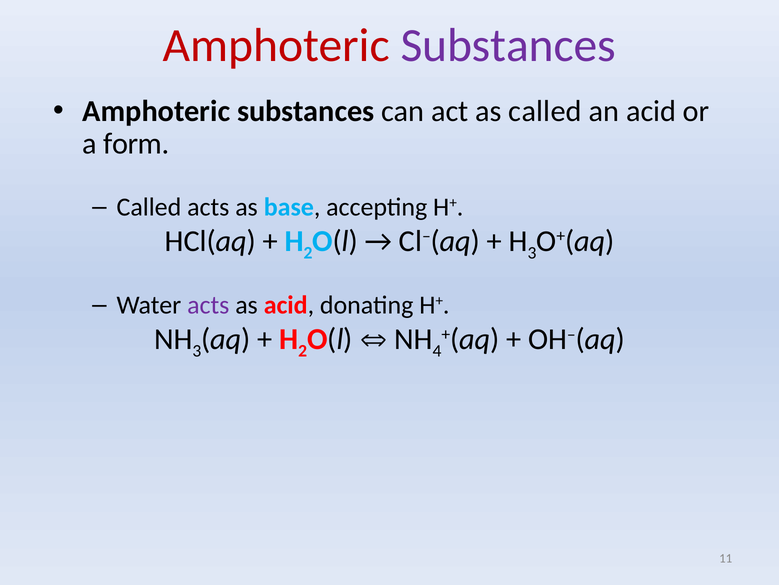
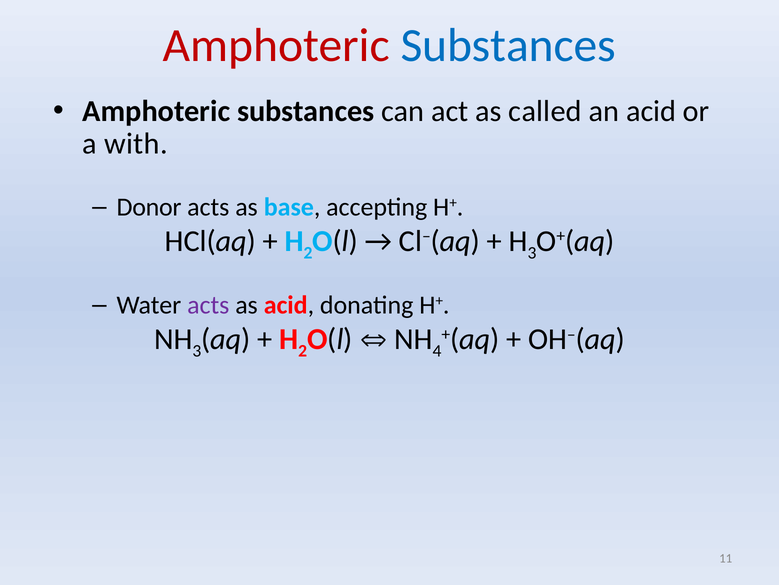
Substances colour: purple -> blue (508, 46)
form: form -> with (136, 144)
Called: Called -> Donor (149, 207)
